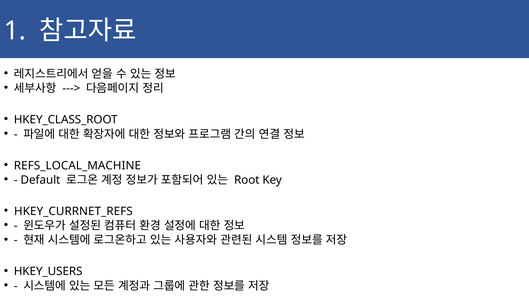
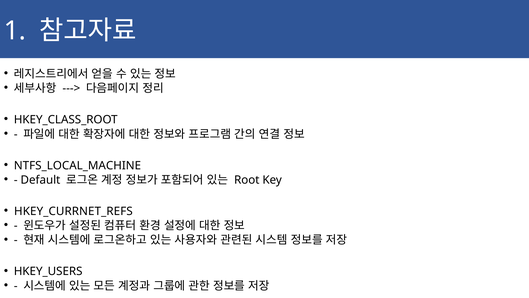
REFS_LOCAL_MACHINE: REFS_LOCAL_MACHINE -> NTFS_LOCAL_MACHINE (77, 165)
